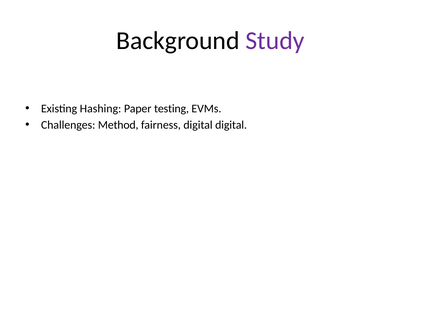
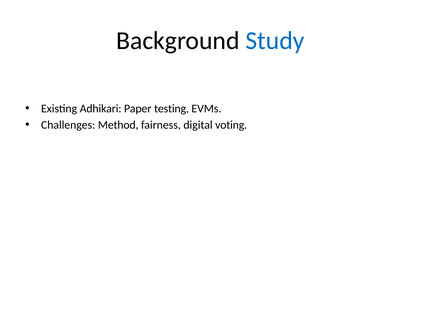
Study colour: purple -> blue (275, 41)
Hashing: Hashing -> Adhikari (101, 108)
digital digital: digital -> voting (231, 125)
